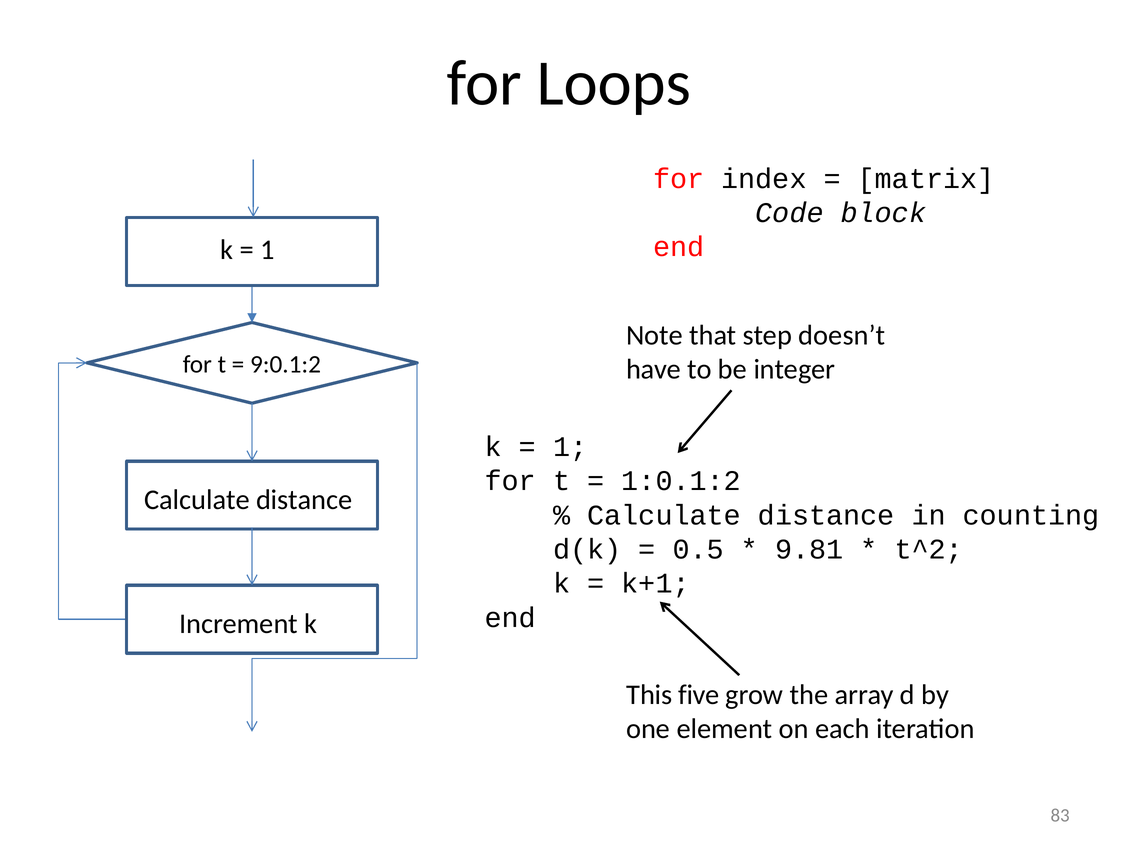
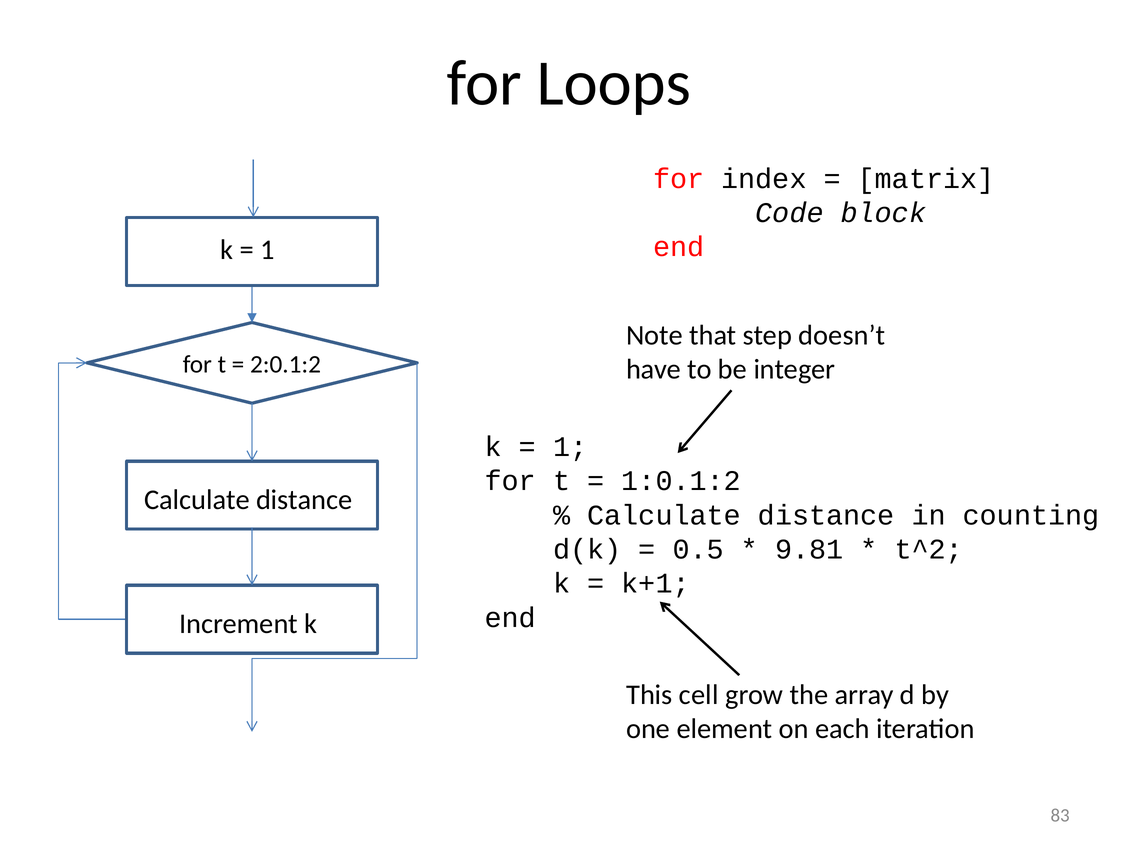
9:0.1:2: 9:0.1:2 -> 2:0.1:2 (286, 364)
five: five -> cell (699, 694)
